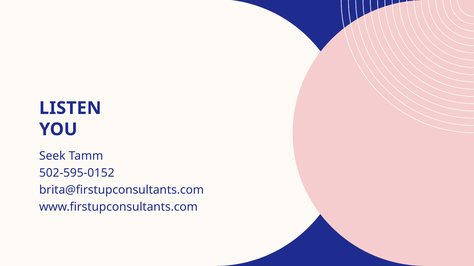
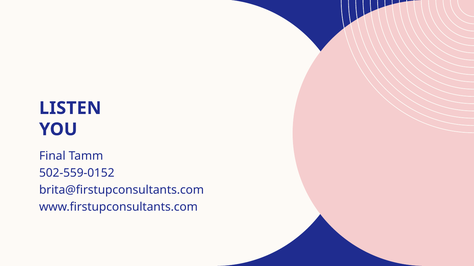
Seek: Seek -> Final (52, 156)
502-595-0152: 502-595-0152 -> 502-559-0152 (77, 173)
